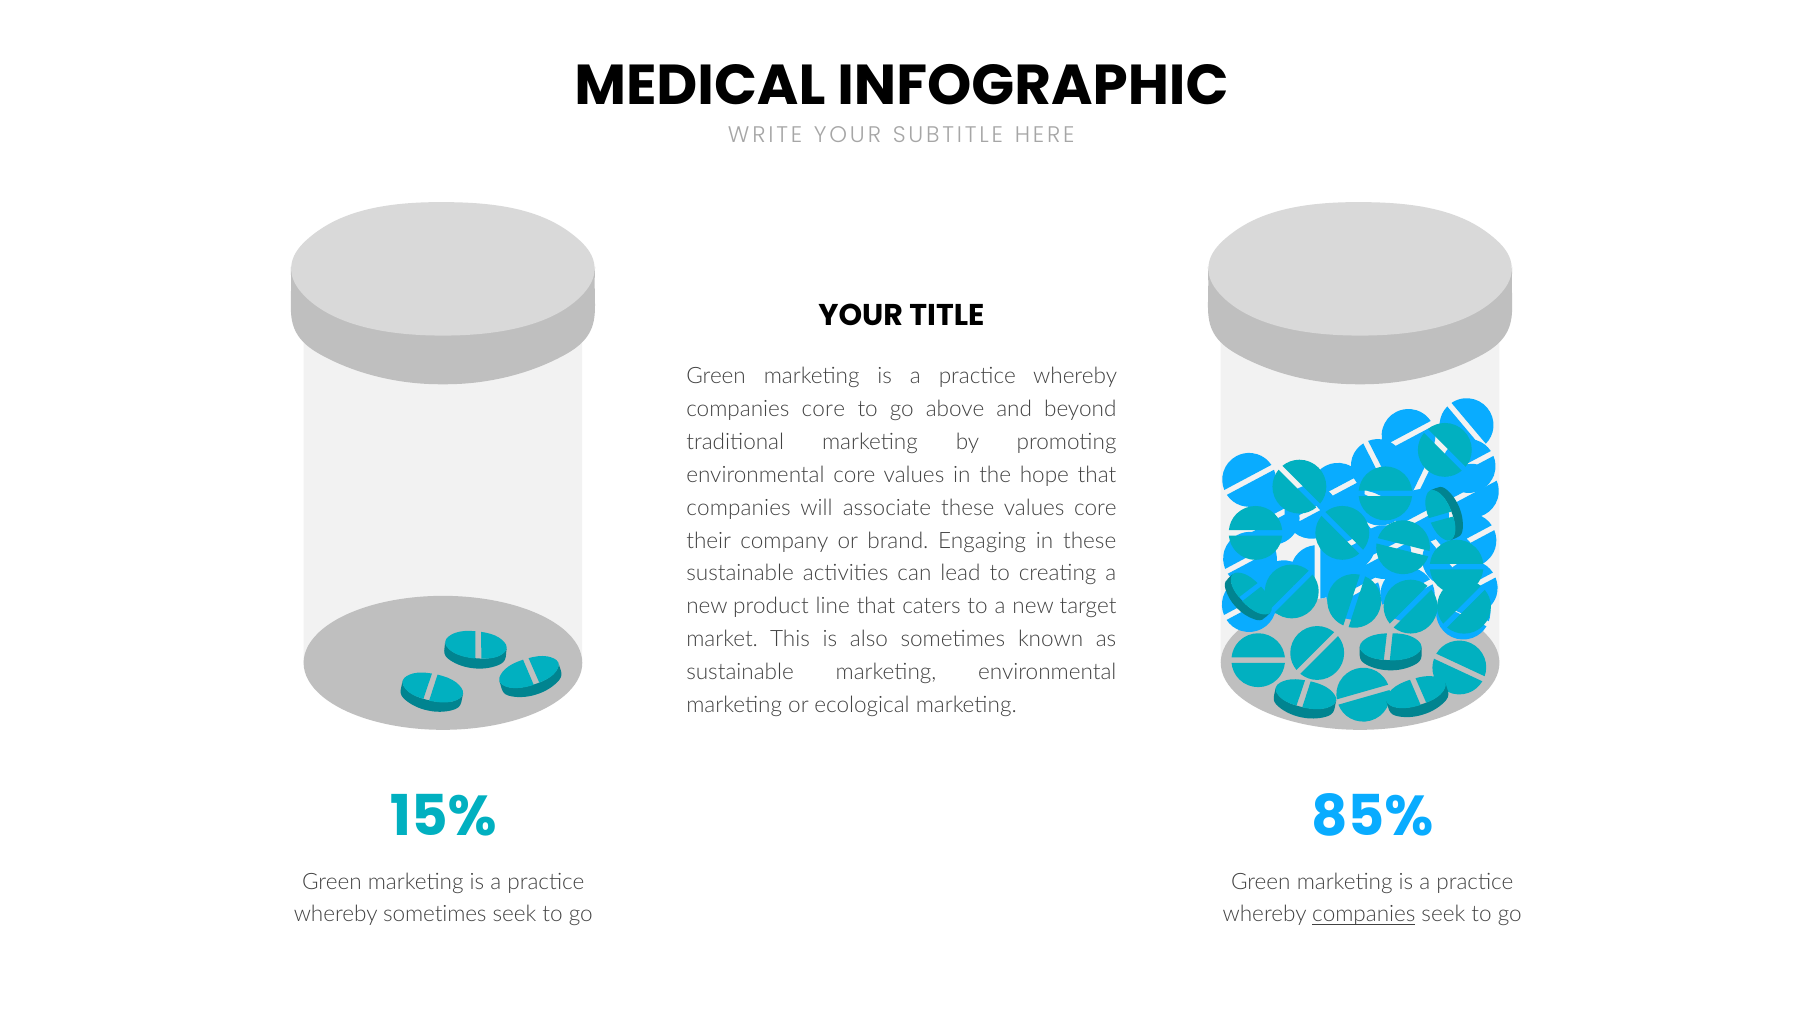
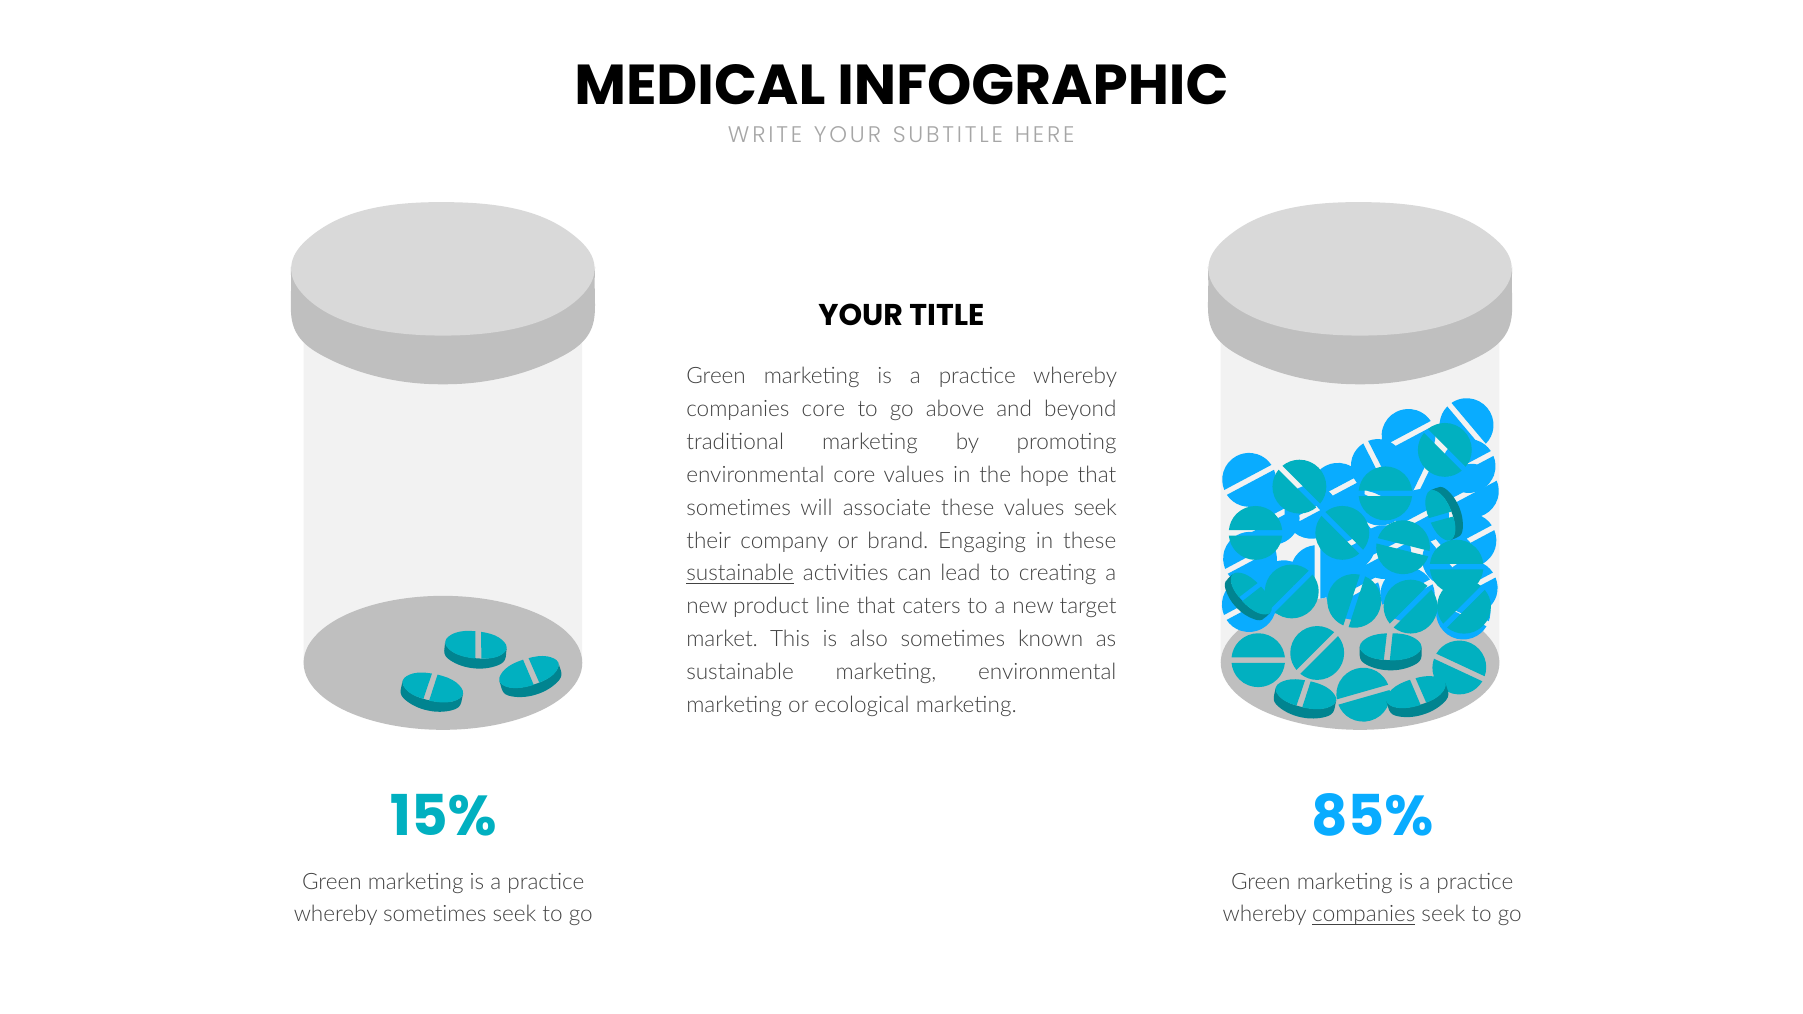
companies: companies -> sometimes (739, 508)
values core: core -> seek (1095, 508)
sustainable underline: none -> present (740, 574)
